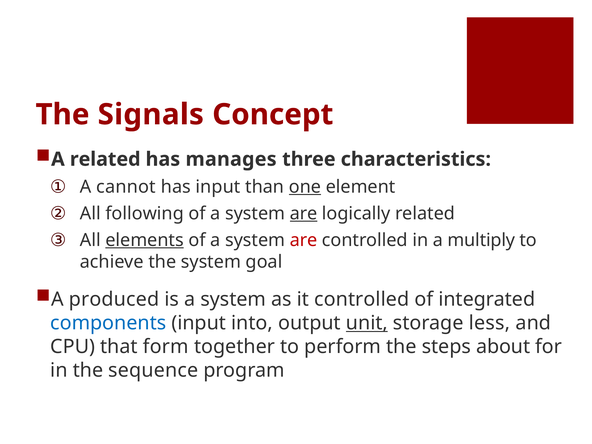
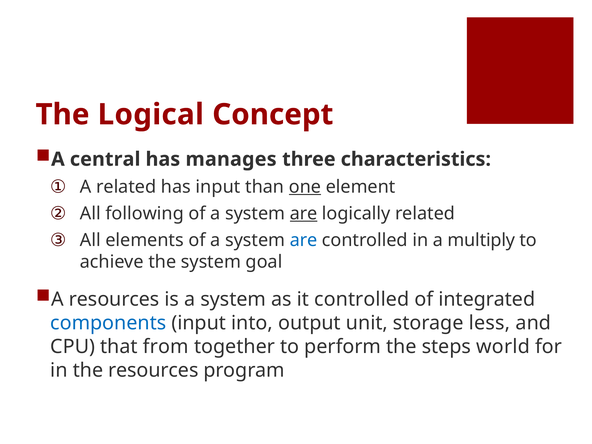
Signals: Signals -> Logical (151, 115)
A related: related -> central (105, 159)
A cannot: cannot -> related (126, 187)
elements underline: present -> none (145, 240)
are colour: red -> blue (304, 240)
A produced: produced -> resources (114, 299)
unit underline: present -> none (367, 323)
form: form -> from (166, 347)
about: about -> world (503, 347)
the sequence: sequence -> resources (153, 370)
